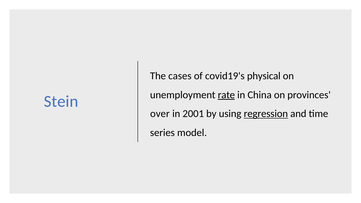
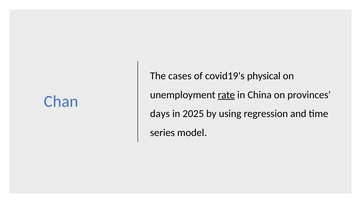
Stein: Stein -> Chan (61, 101)
over: over -> days (160, 114)
2001: 2001 -> 2025 (193, 114)
regression underline: present -> none (266, 114)
